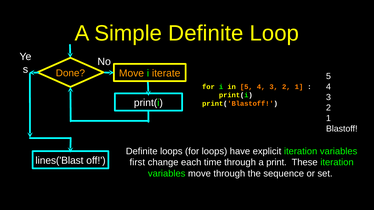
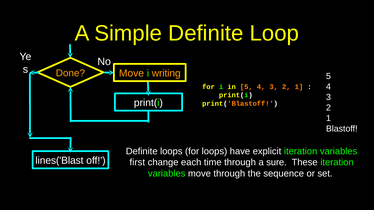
iterate: iterate -> writing (166, 73)
print: print -> sure (276, 163)
